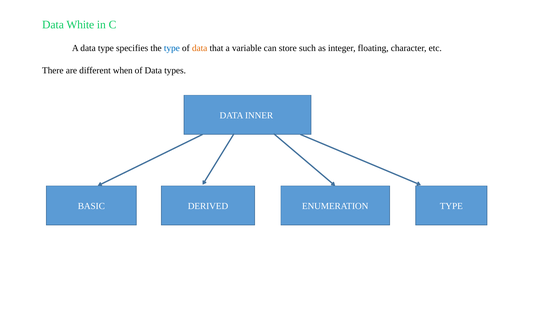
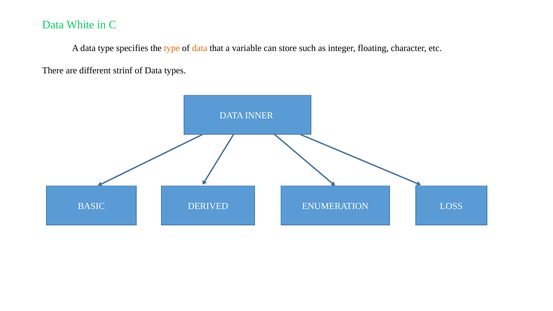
type colour: blue -> orange (172, 48)
when: when -> strinf (123, 70)
ENUMERATION TYPE: TYPE -> LOSS (451, 206)
